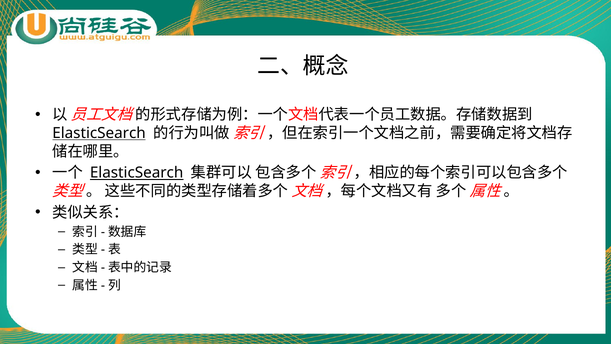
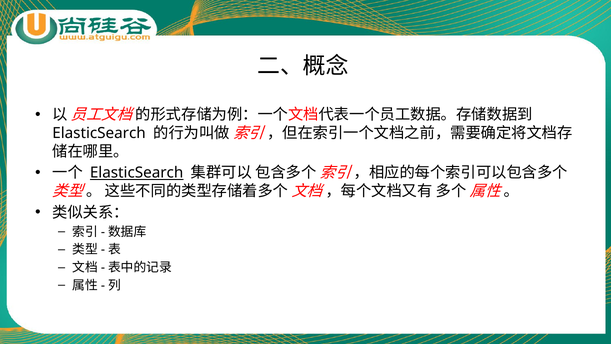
ElasticSearch underline: present -> none (99, 133)
